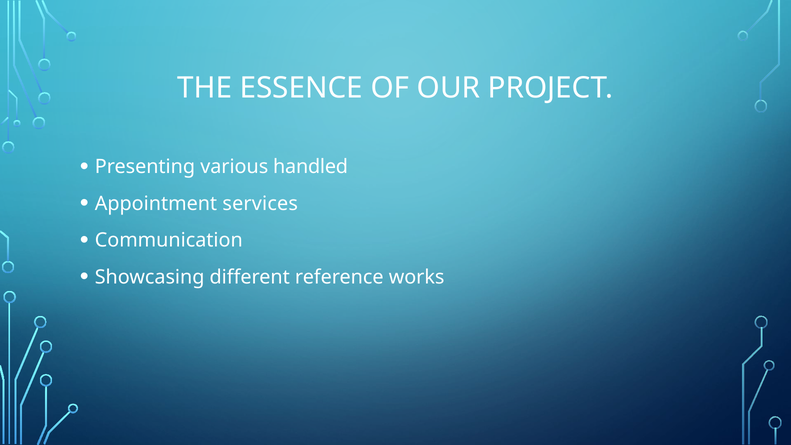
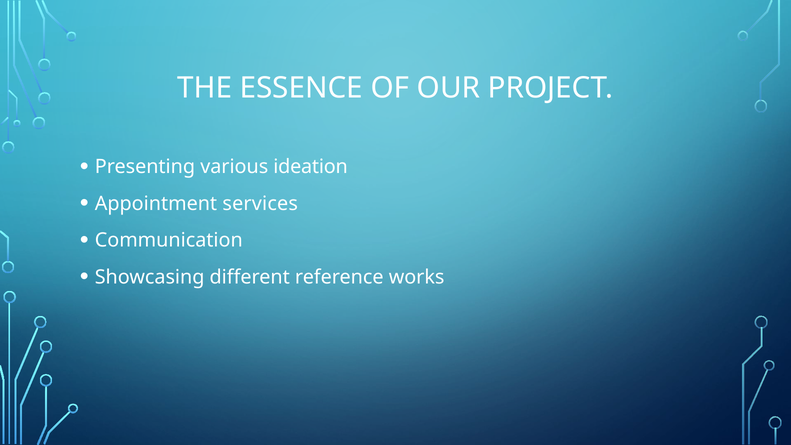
handled: handled -> ideation (311, 167)
